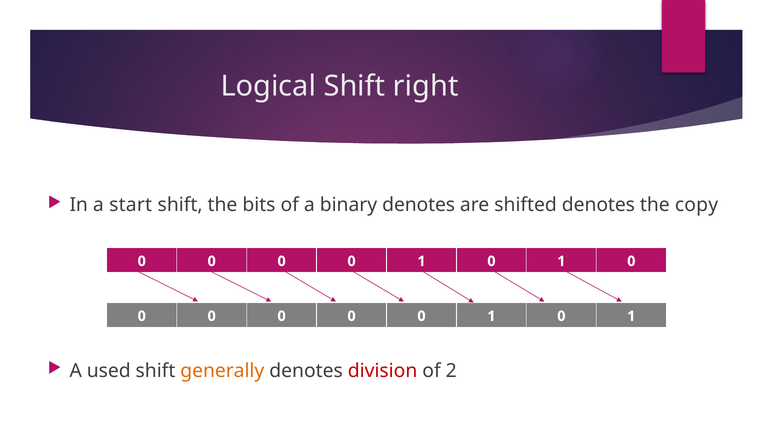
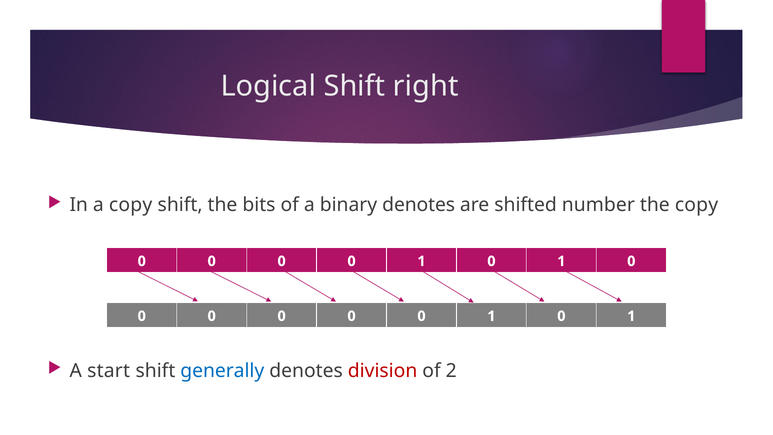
a start: start -> copy (131, 205)
shifted denotes: denotes -> number (598, 205)
used: used -> start (109, 370)
generally colour: orange -> blue (222, 370)
